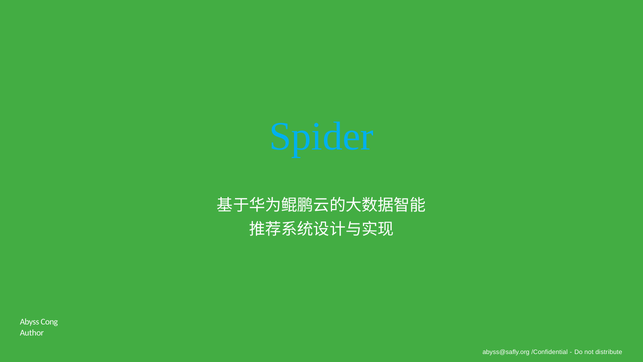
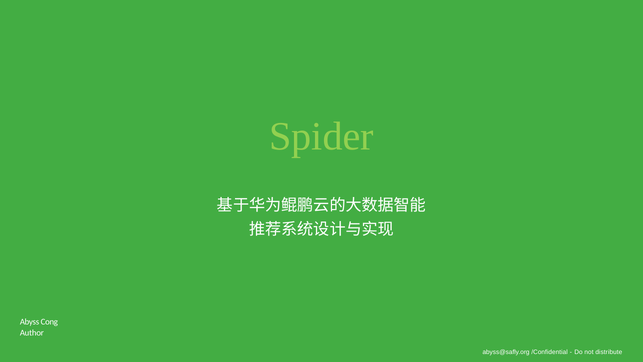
Spider colour: light blue -> light green (321, 136)
